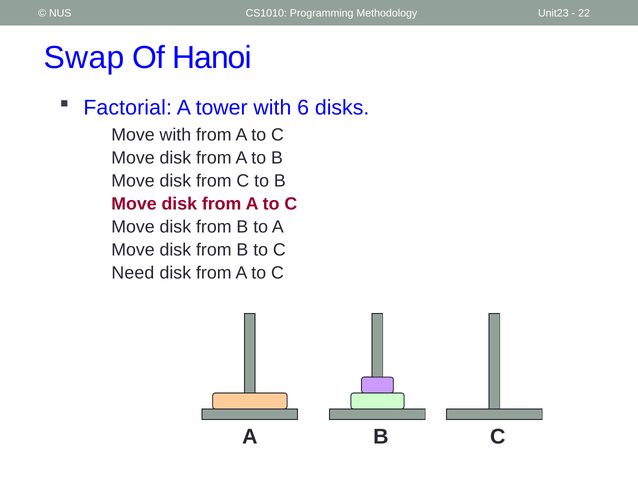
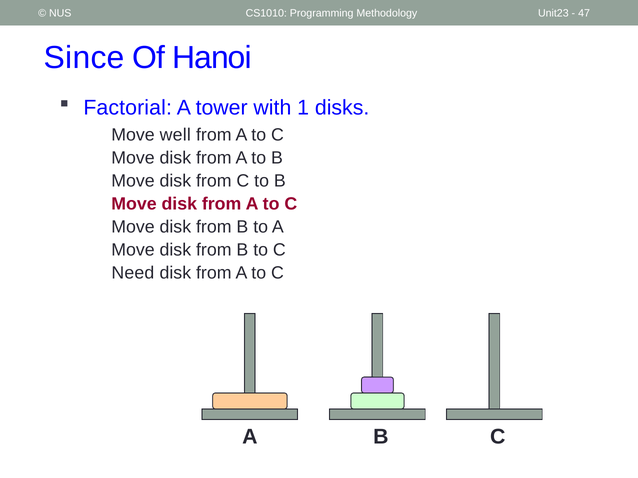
22: 22 -> 47 (584, 13)
Swap: Swap -> Since (84, 58)
6: 6 -> 1 (303, 108)
Move with: with -> well (175, 135)
